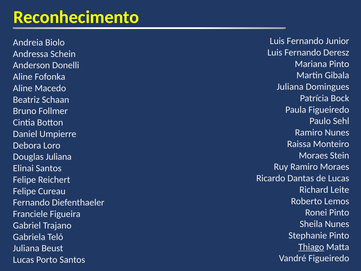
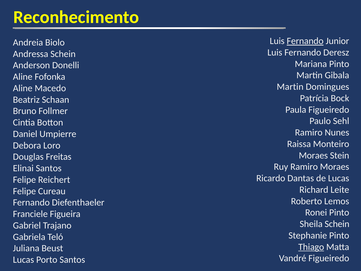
Fernando underline: none -> present (305, 41)
Juliana: Juliana -> Martin (290, 87)
Douglas Juliana: Juliana -> Freitas (59, 157)
Sheila Nunes: Nunes -> Schein (337, 224)
